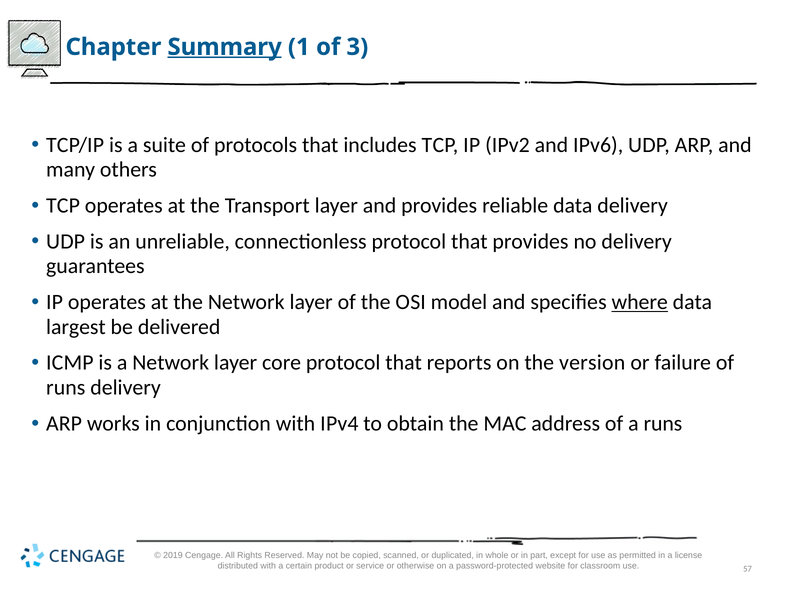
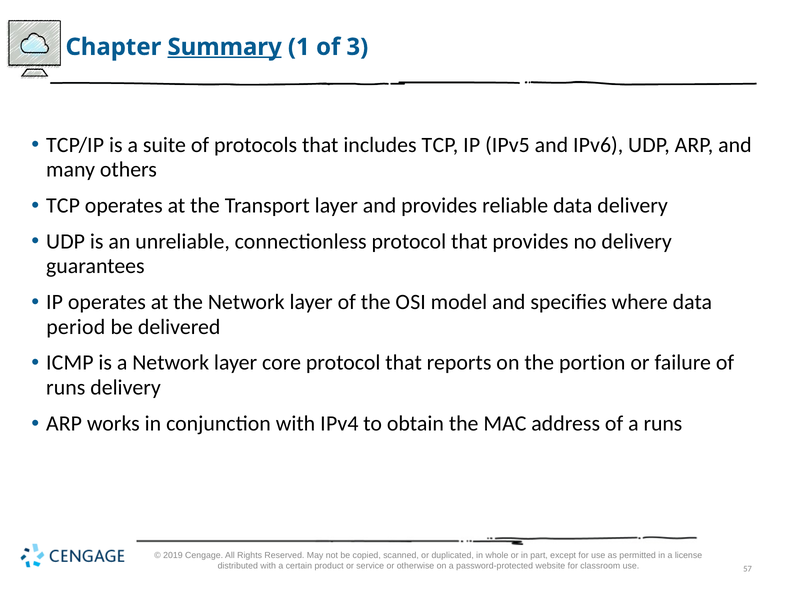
2: 2 -> 5 (524, 145)
where underline: present -> none (640, 302)
largest: largest -> period (76, 327)
version: version -> portion (592, 363)
